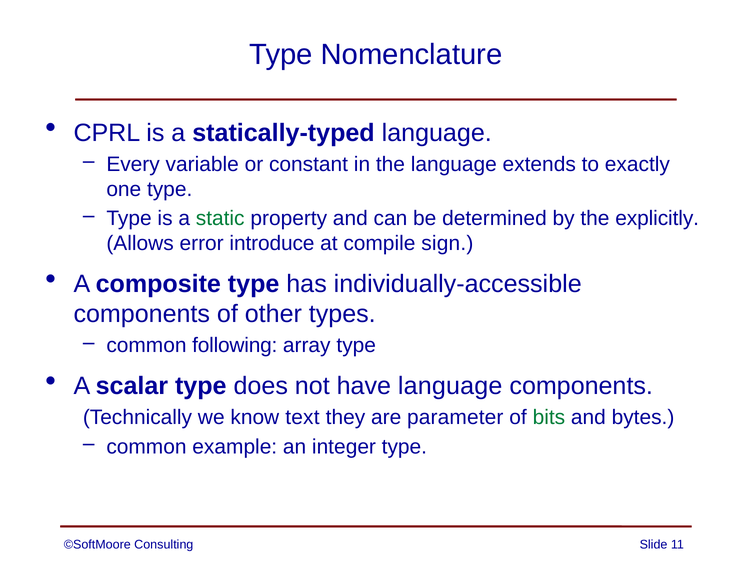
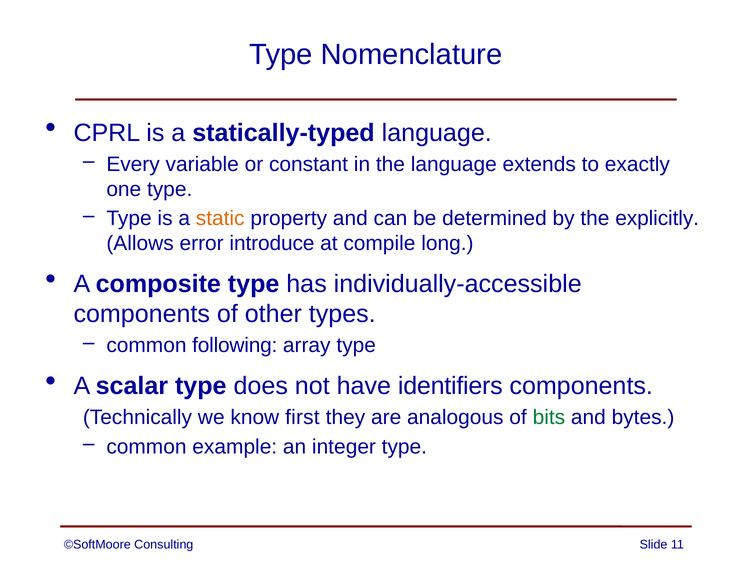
static colour: green -> orange (220, 219)
sign: sign -> long (447, 244)
have language: language -> identifiers (450, 386)
text: text -> first (302, 417)
parameter: parameter -> analogous (455, 417)
